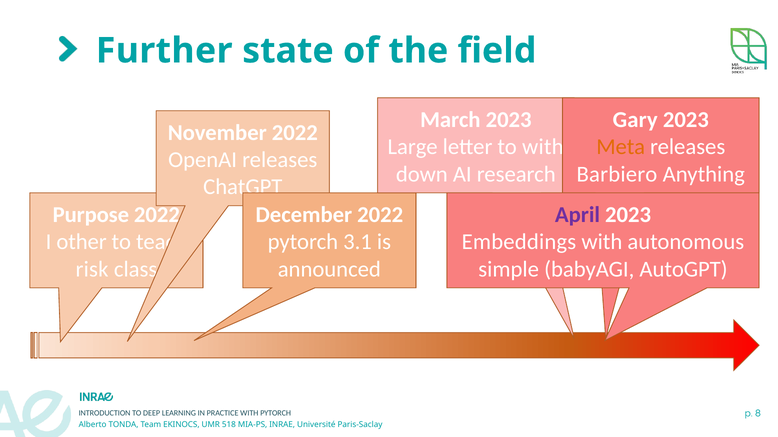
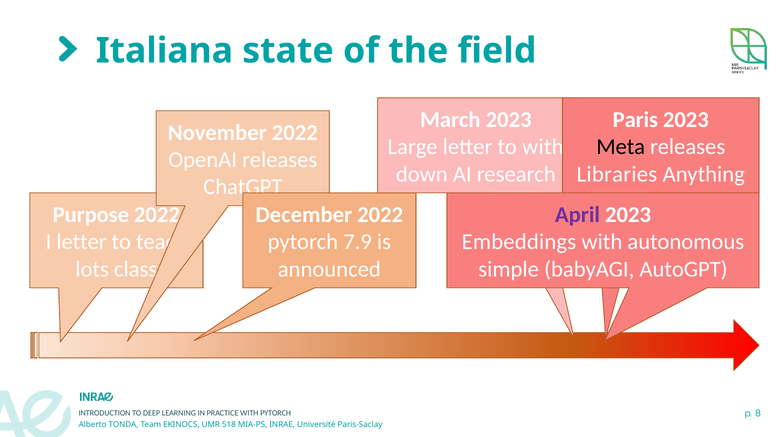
Further: Further -> Italiana (164, 51)
Gary: Gary -> Paris (635, 120)
Meta colour: orange -> black (621, 147)
Barbiero: Barbiero -> Libraries (617, 174)
I other: other -> letter (82, 242)
3.1: 3.1 -> 7.9 (358, 242)
risk: risk -> lots (92, 269)
